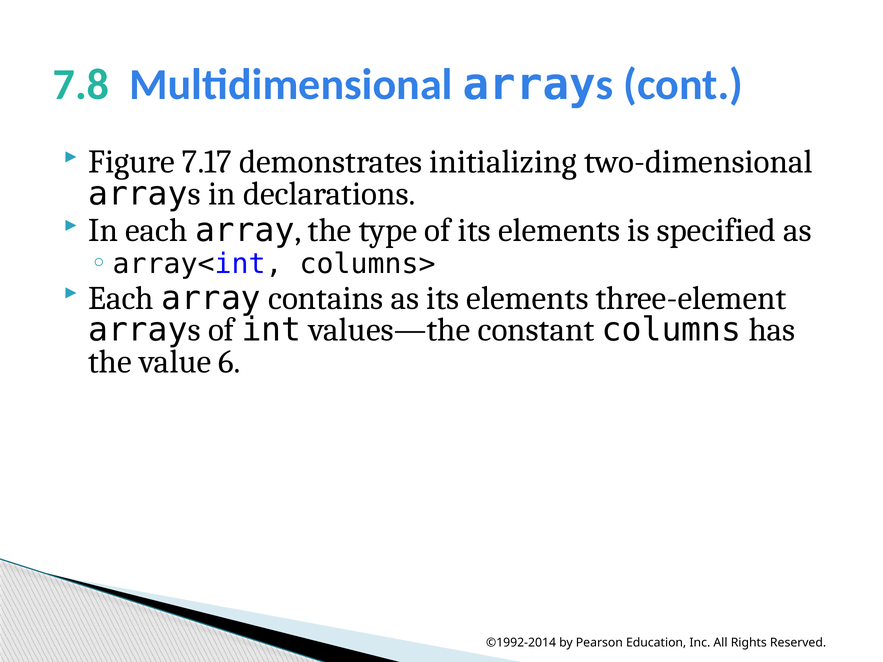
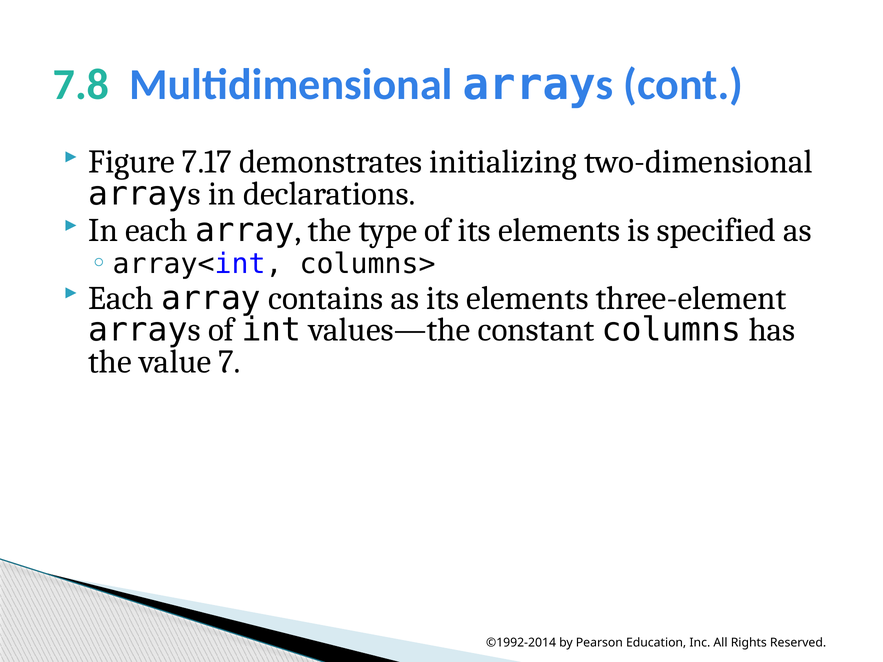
6: 6 -> 7 (230, 362)
